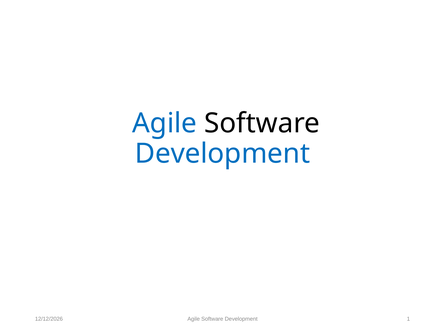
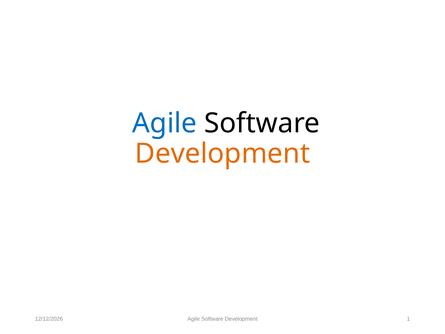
Development colour: blue -> orange (222, 153)
